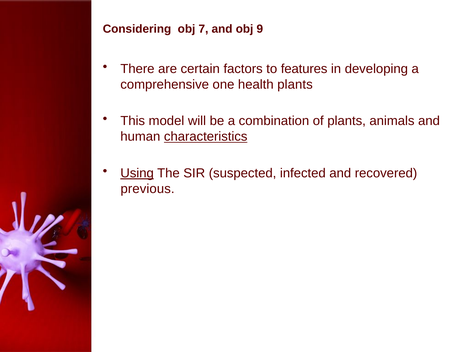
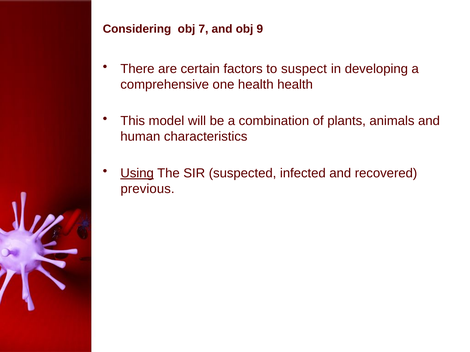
features: features -> suspect (304, 69)
health plants: plants -> health (295, 85)
characteristics underline: present -> none (206, 137)
